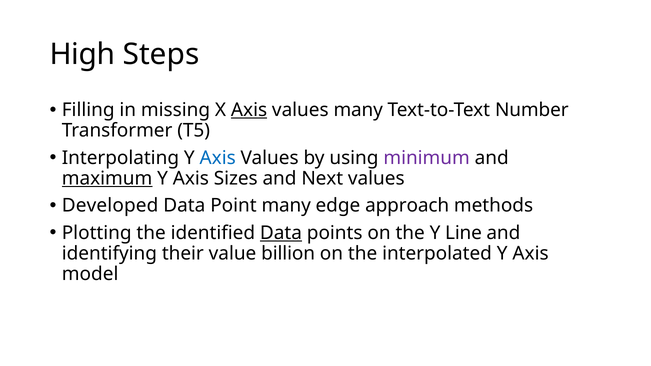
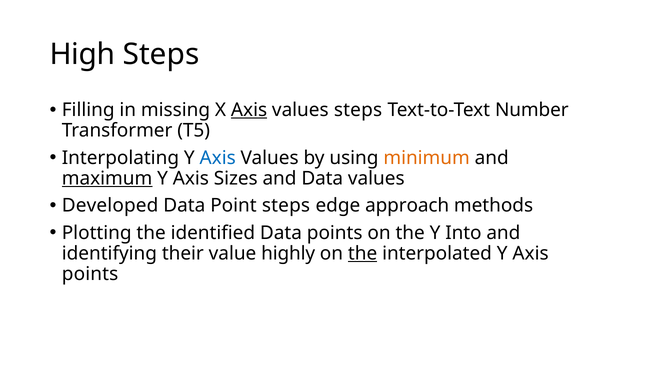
values many: many -> steps (358, 110)
minimum colour: purple -> orange (427, 158)
and Next: Next -> Data (322, 178)
Point many: many -> steps (286, 206)
Data underline: present -> none (281, 233)
Line: Line -> Into (463, 233)
billion: billion -> highly (288, 253)
the underline: none -> present (363, 253)
model: model -> points (90, 274)
